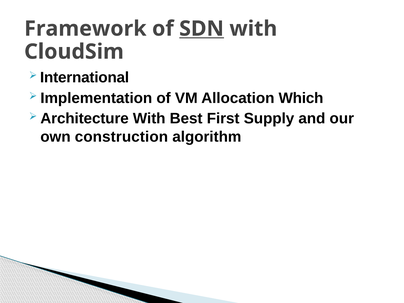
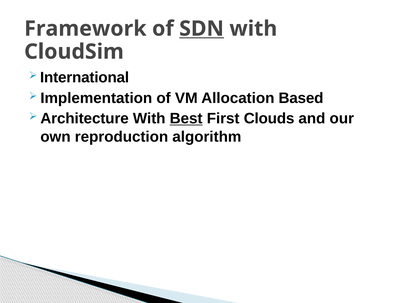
Which: Which -> Based (301, 98)
Best underline: none -> present (186, 118)
Supply: Supply -> Clouds (269, 118)
construction: construction -> reproduction (121, 137)
